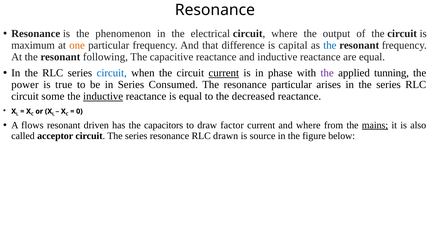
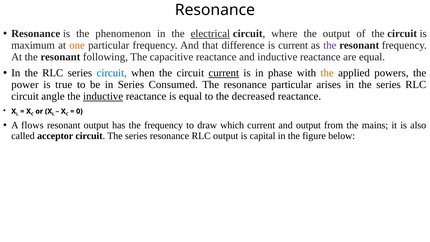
electrical underline: none -> present (210, 34)
is capital: capital -> current (293, 45)
the colour: blue -> purple (330, 45)
the colour: purple -> orange (327, 73)
tunning: tunning -> powers (391, 73)
some: some -> angle (53, 96)
resonant driven: driven -> output (96, 125)
the capacitors: capacitors -> frequency (164, 125)
factor: factor -> which (232, 125)
and where: where -> output (308, 125)
mains underline: present -> none (375, 125)
RLC drawn: drawn -> output (226, 136)
source: source -> capital (263, 136)
